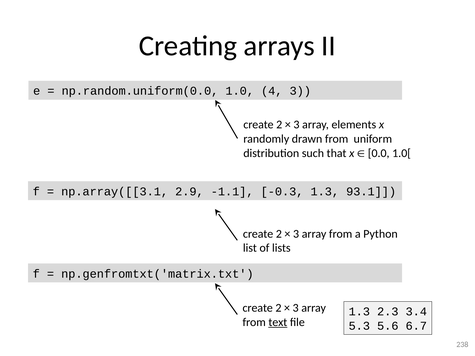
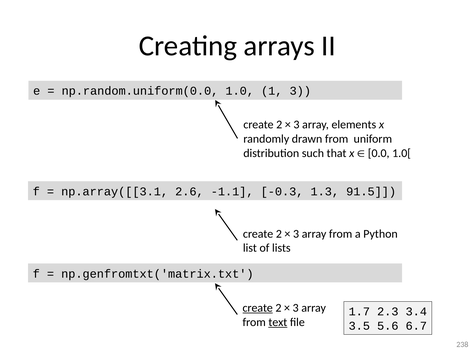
4: 4 -> 1 (272, 91)
2.9: 2.9 -> 2.6 (189, 192)
93.1: 93.1 -> 91.5 (371, 192)
create underline: none -> present (258, 308)
1.3: 1.3 -> 1.7 (359, 312)
5.3: 5.3 -> 3.5 (359, 326)
